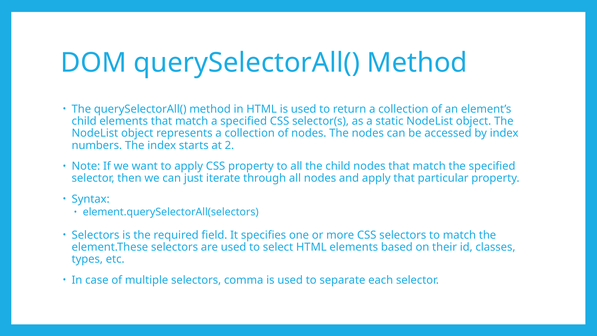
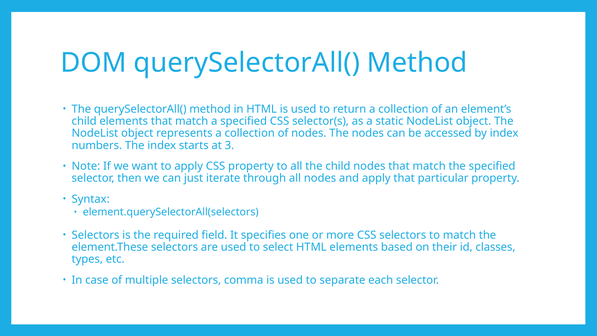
2: 2 -> 3 (229, 145)
